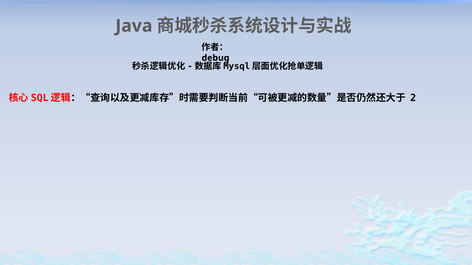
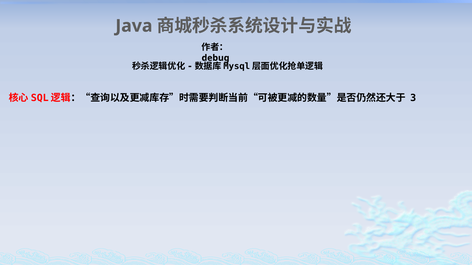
2: 2 -> 3 (413, 98)
